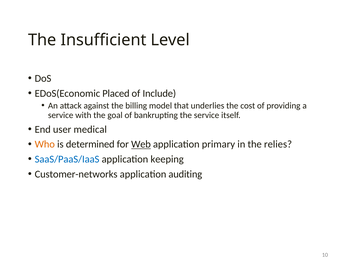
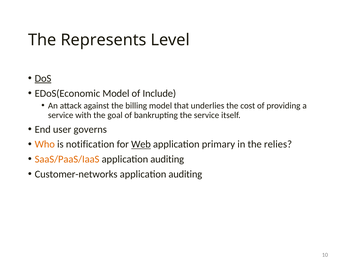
Insufficient: Insufficient -> Represents (104, 40)
DoS underline: none -> present (43, 78)
EDoS(Economic Placed: Placed -> Model (116, 93)
medical: medical -> governs (90, 129)
determined: determined -> notification (90, 144)
SaaS/PaaS/IaaS colour: blue -> orange (67, 159)
keeping: keeping -> auditing (167, 159)
